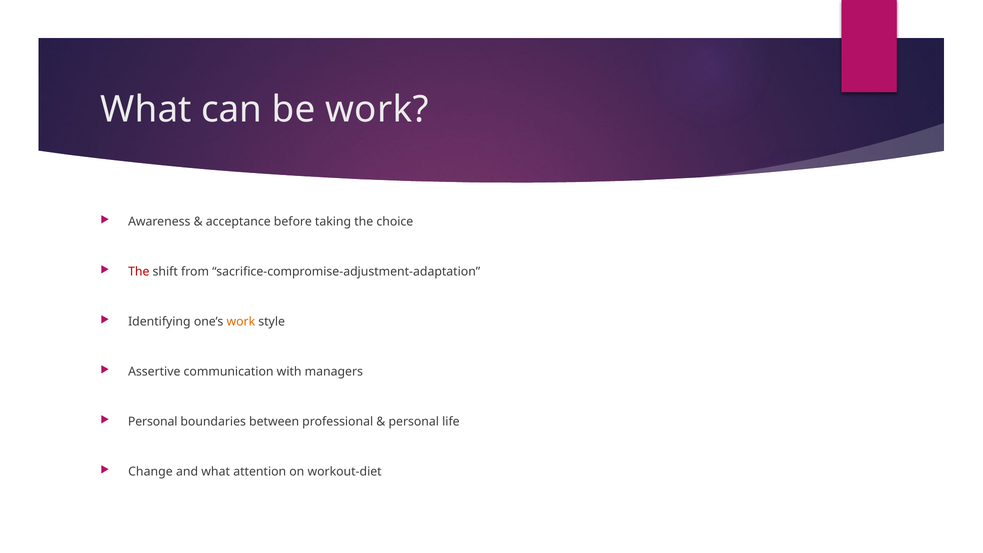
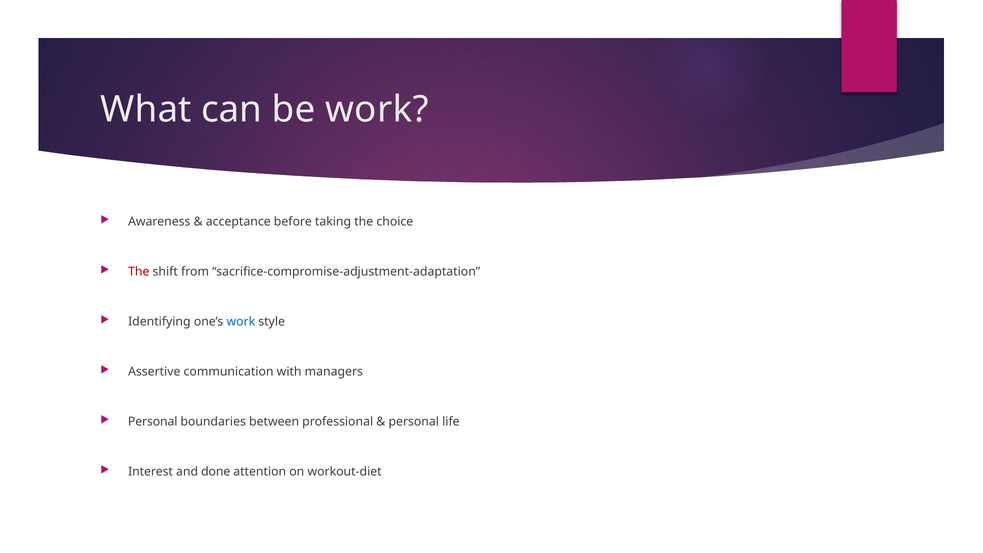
work colour: orange -> blue (241, 322)
Change: Change -> Interest (151, 472)
and what: what -> done (216, 472)
